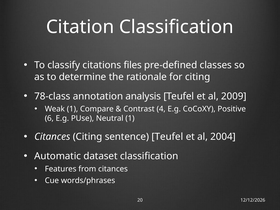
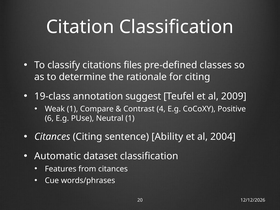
78-class: 78-class -> 19-class (52, 96)
analysis: analysis -> suggest (143, 96)
sentence Teufel: Teufel -> Ability (167, 137)
